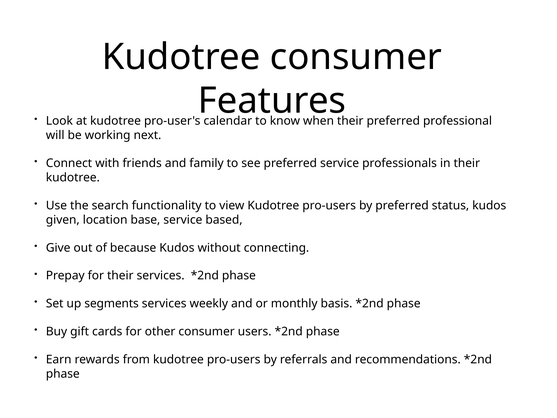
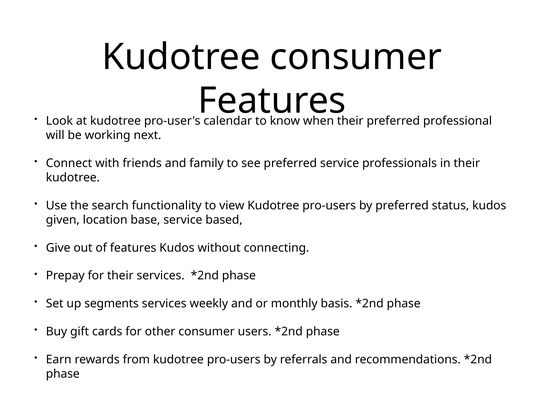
of because: because -> features (133, 248)
